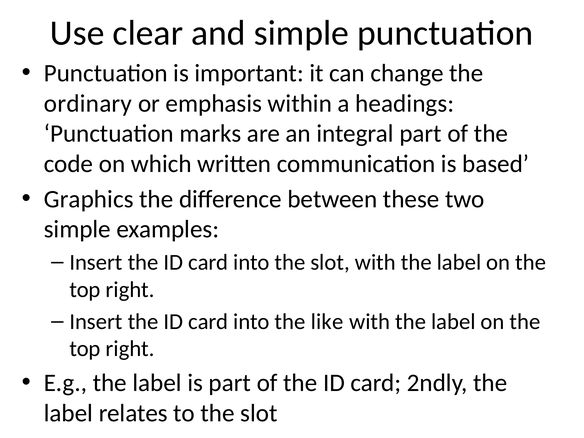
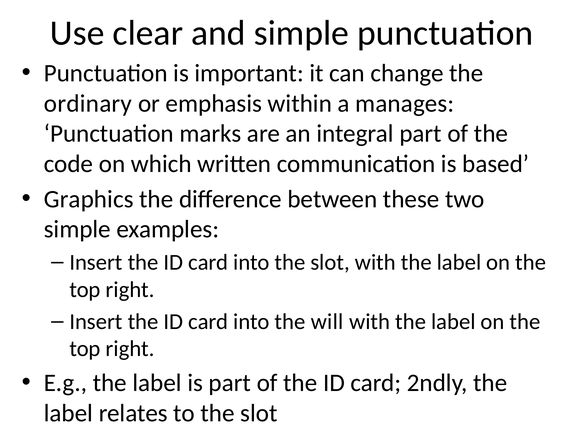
headings: headings -> manages (405, 103)
like: like -> will (327, 322)
